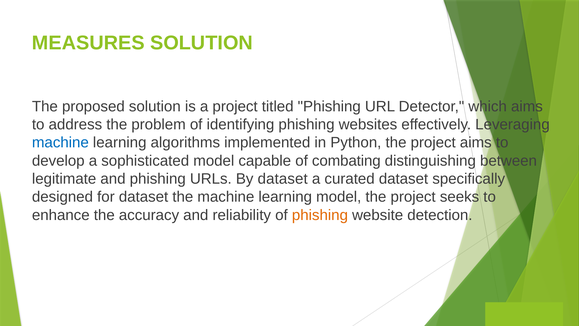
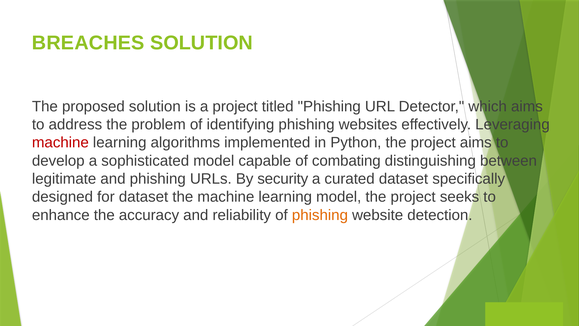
MEASURES: MEASURES -> BREACHES (88, 43)
machine colour: blue -> red (60, 142)
By dataset: dataset -> security (283, 179)
